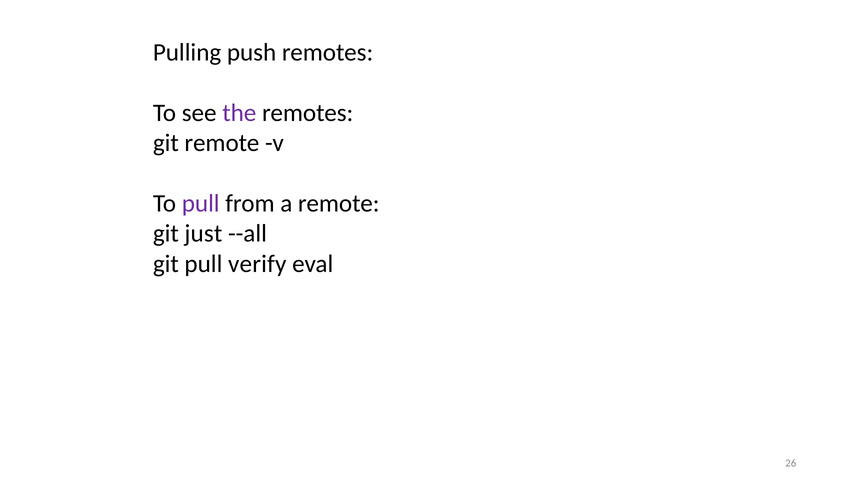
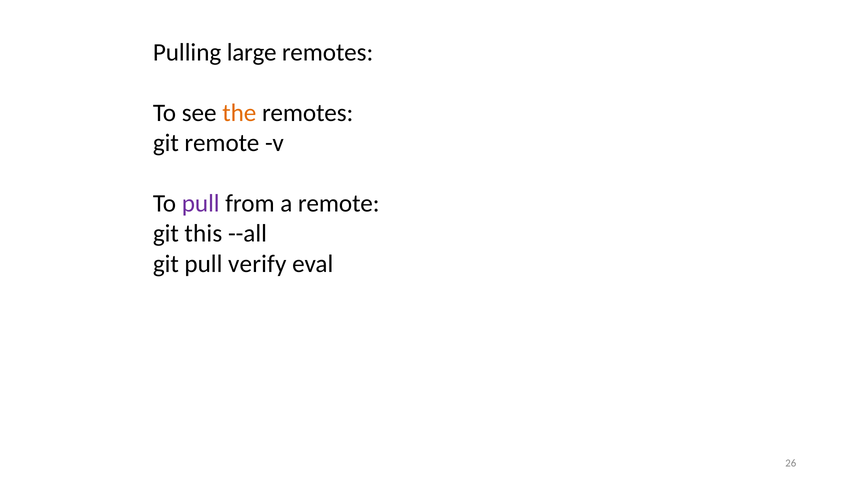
push: push -> large (252, 52)
the colour: purple -> orange (239, 113)
just: just -> this (203, 233)
